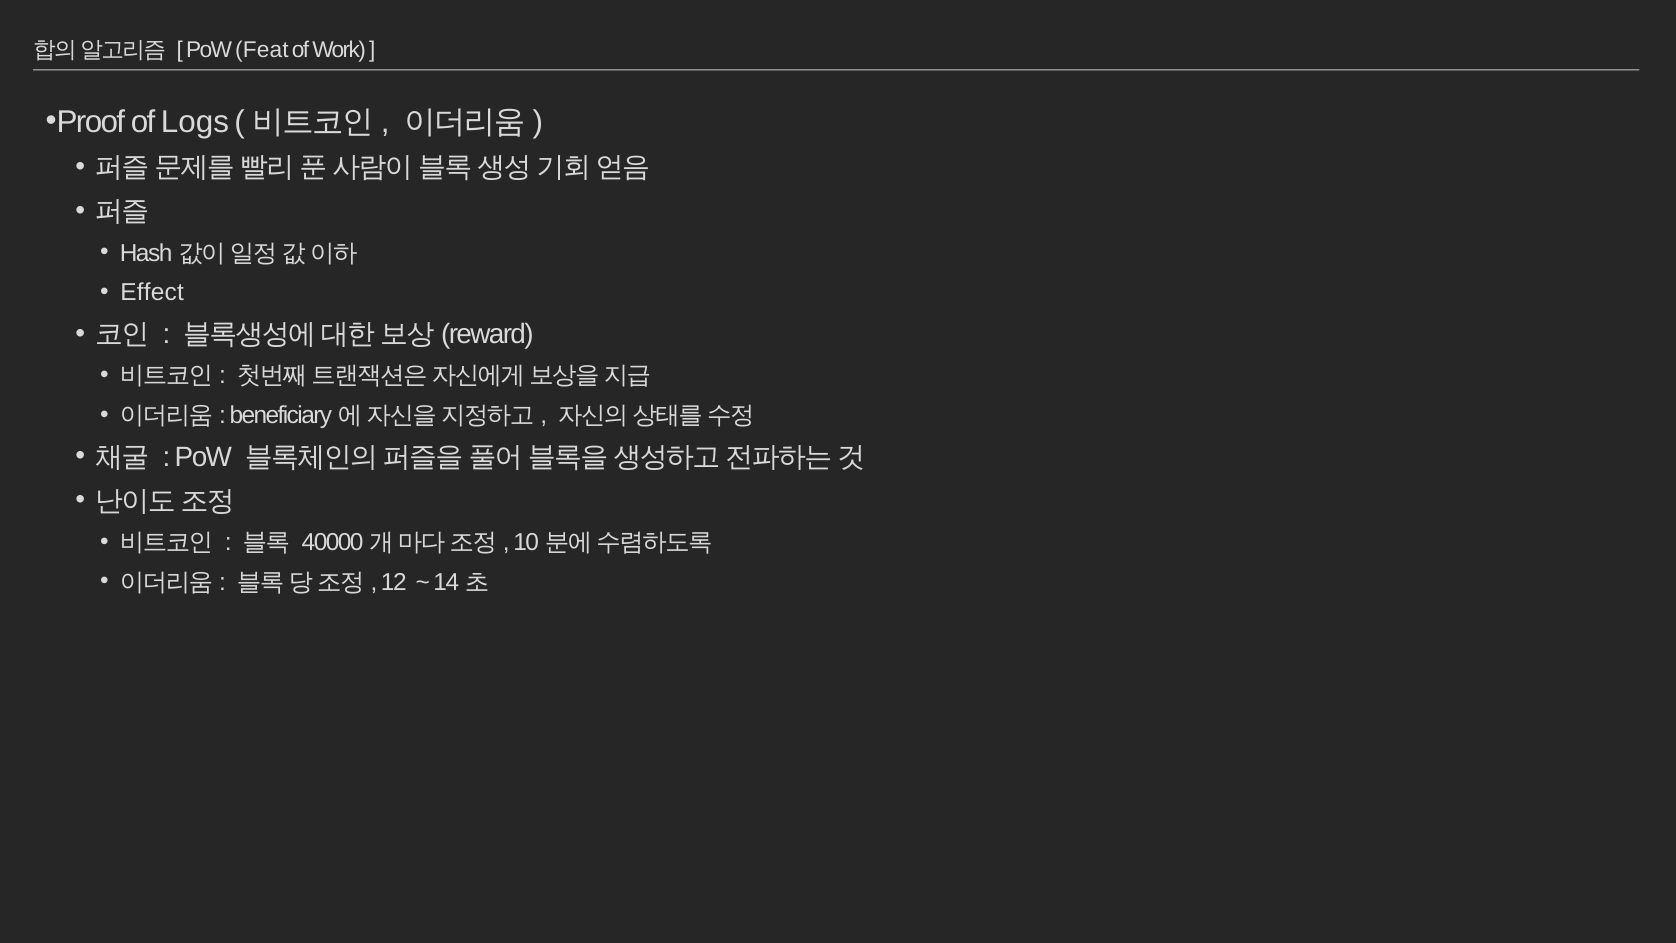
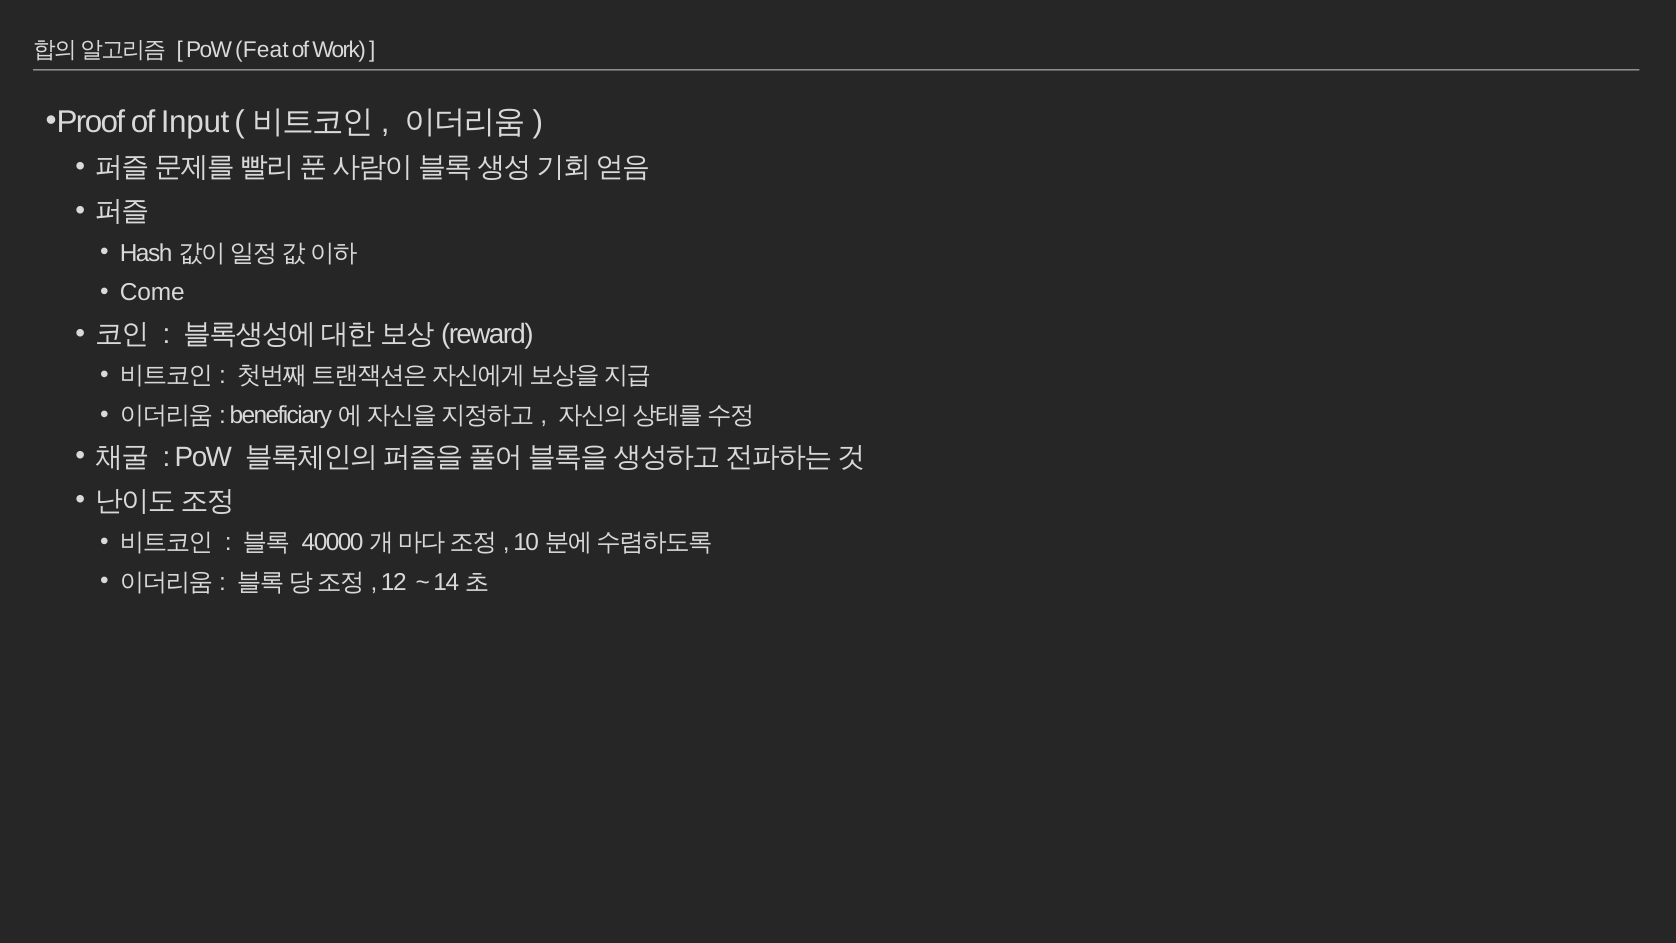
Logs: Logs -> Input (195, 122)
Effect: Effect -> Come (152, 292)
